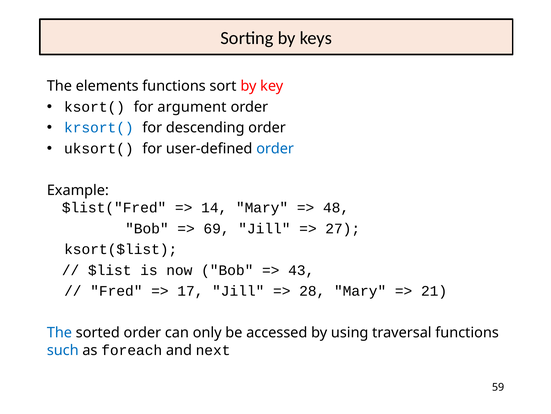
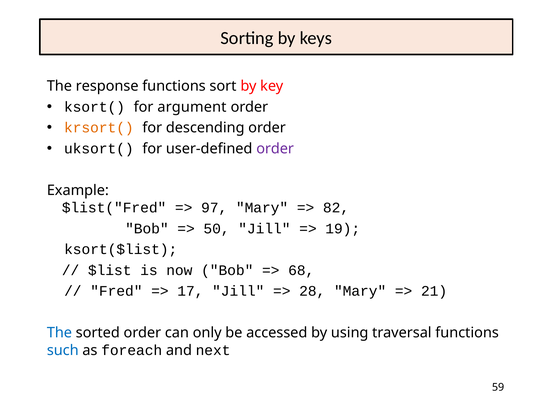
elements: elements -> response (107, 86)
krsort( colour: blue -> orange (99, 128)
order colour: blue -> purple (275, 148)
14: 14 -> 97 (214, 207)
48: 48 -> 82 (336, 207)
69: 69 -> 50 (217, 228)
27: 27 -> 19 (343, 228)
43: 43 -> 68 (301, 270)
